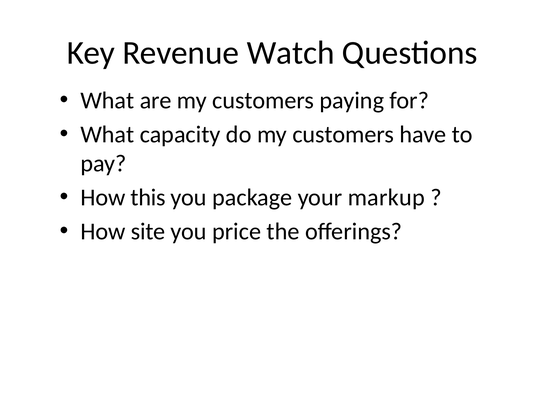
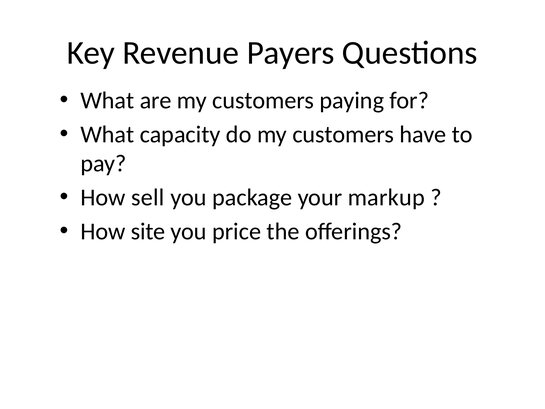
Watch: Watch -> Payers (291, 53)
this: this -> sell (148, 197)
